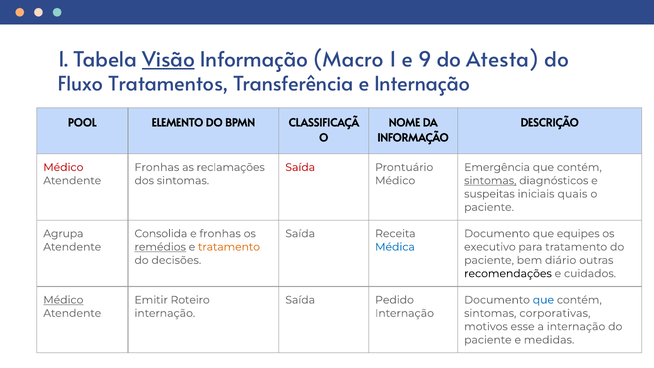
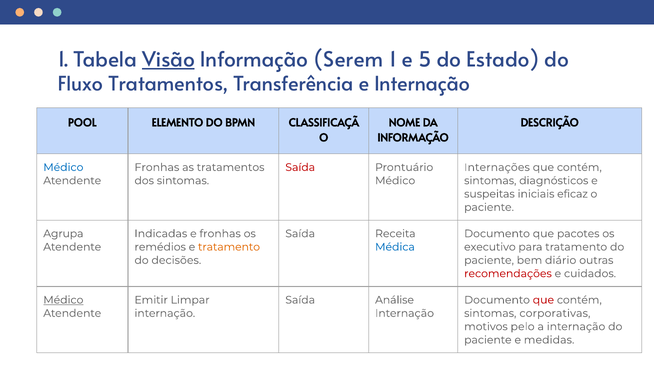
Macro: Macro -> Serem (349, 60)
9: 9 -> 5 (425, 60)
Atesta: Atesta -> Estado (503, 60)
Médico colour: red -> blue (63, 167)
as reclamações: reclamações -> tratamentos (231, 167)
Emergência: Emergência -> Internações (497, 167)
sintomas underline: present -> none (490, 181)
quais: quais -> eficaz (573, 194)
Consolida: Consolida -> Indicadas (161, 234)
equipes: equipes -> pacotes (578, 234)
remédios underline: present -> none (160, 247)
recomendações colour: black -> red (508, 274)
Roteiro: Roteiro -> Limpar (190, 300)
Pedido: Pedido -> Análise (395, 300)
que colour: blue -> red (543, 300)
esse: esse -> pelo (523, 326)
